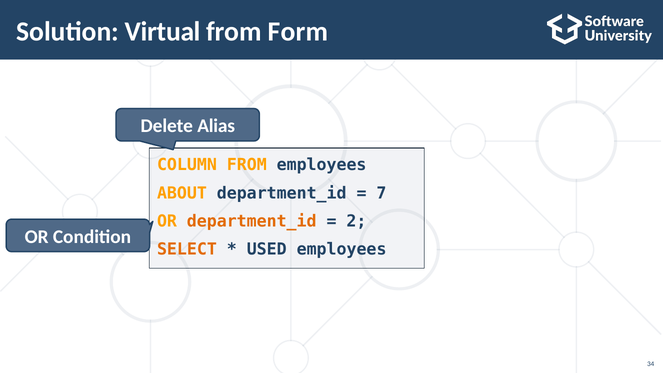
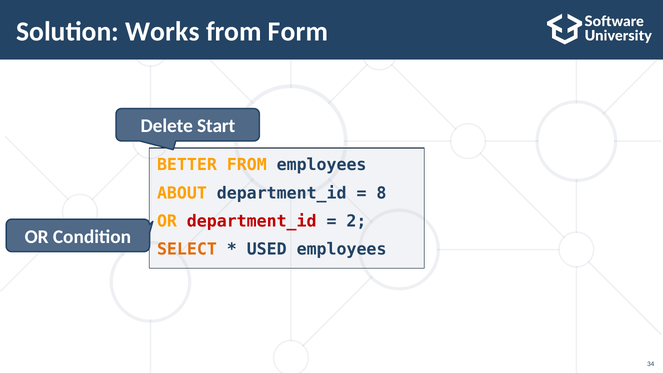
Virtual: Virtual -> Works (162, 31)
Alias: Alias -> Start (216, 126)
COLUMN: COLUMN -> BETTER (187, 165)
7: 7 -> 8 (381, 193)
department_id colour: orange -> red (252, 221)
